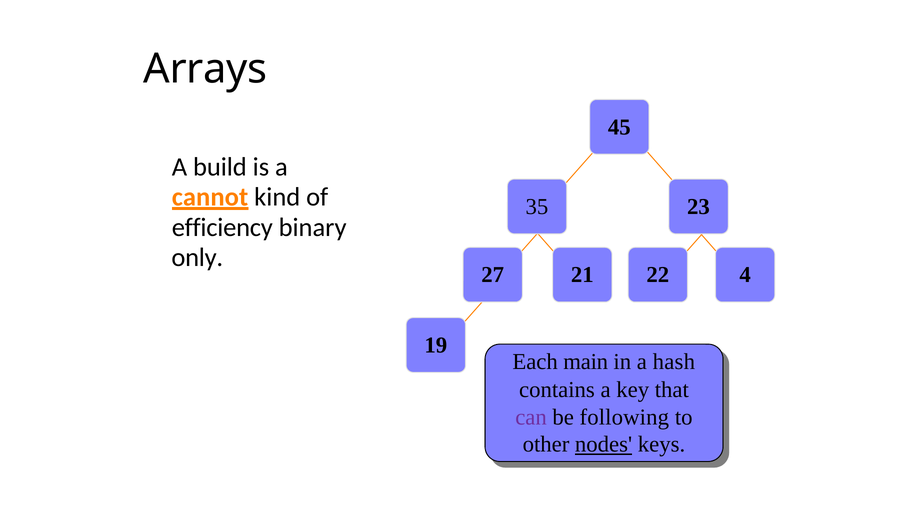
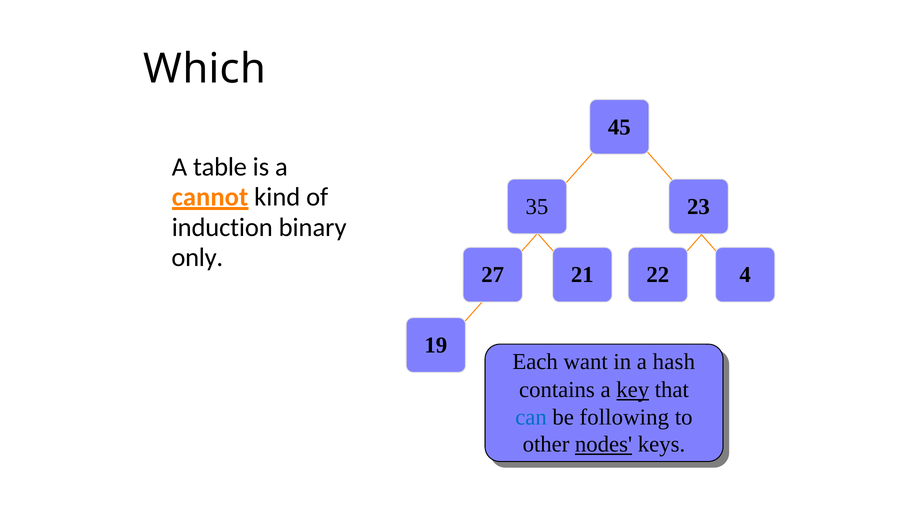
Arrays: Arrays -> Which (205, 69)
build: build -> table (220, 167)
efficiency: efficiency -> induction (222, 227)
main: main -> want (586, 362)
key underline: none -> present (633, 390)
can colour: purple -> blue (531, 417)
